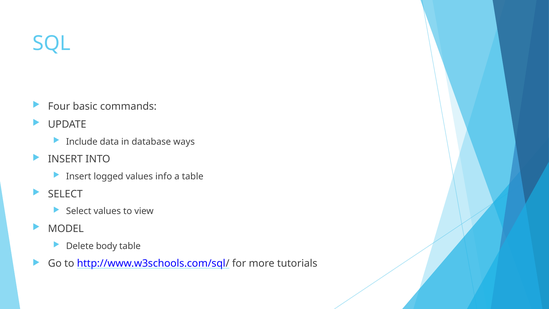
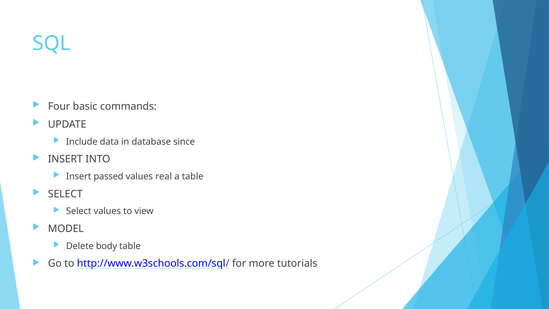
ways: ways -> since (184, 142)
logged: logged -> passed (109, 176)
info: info -> real (164, 176)
